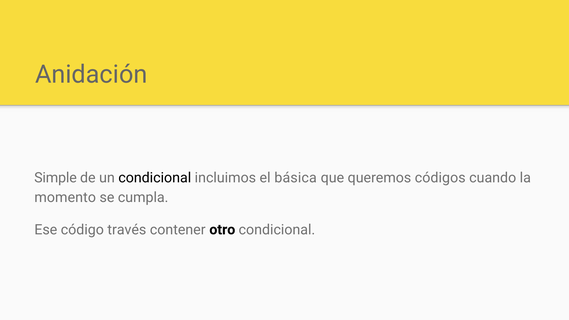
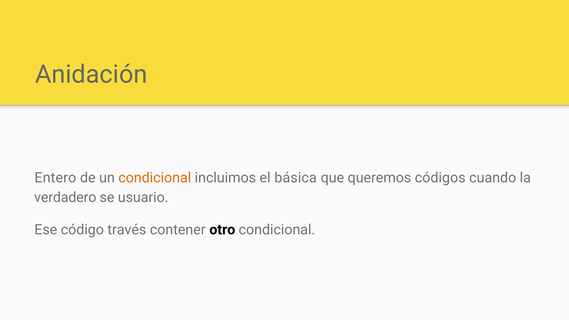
Simple: Simple -> Entero (55, 178)
condicional colour: black -> orange (155, 178)
momento: momento -> verdadero (65, 197)
cumpla: cumpla -> usuario (143, 197)
